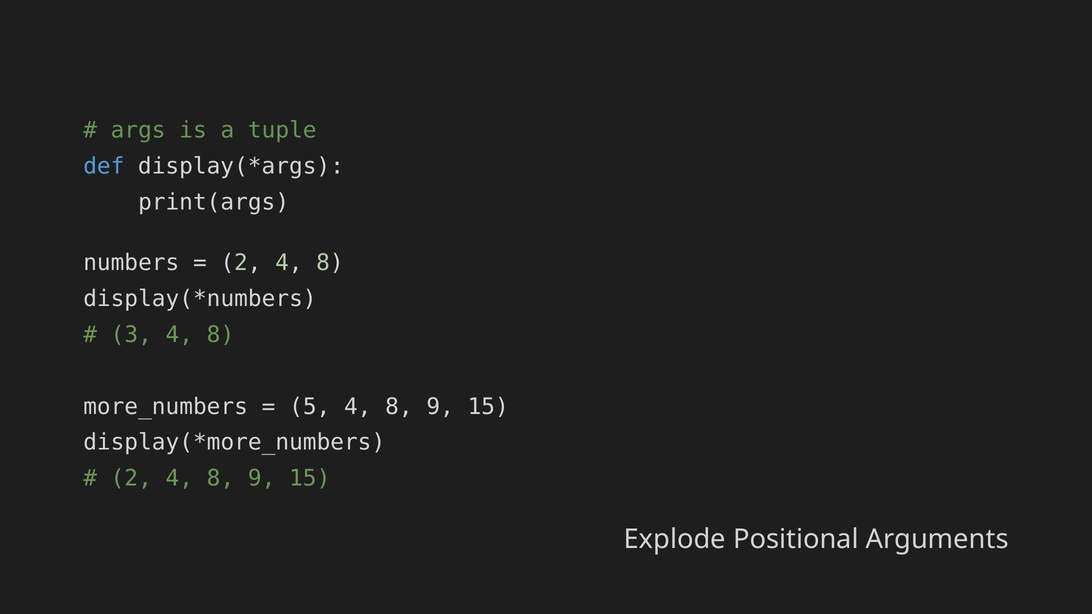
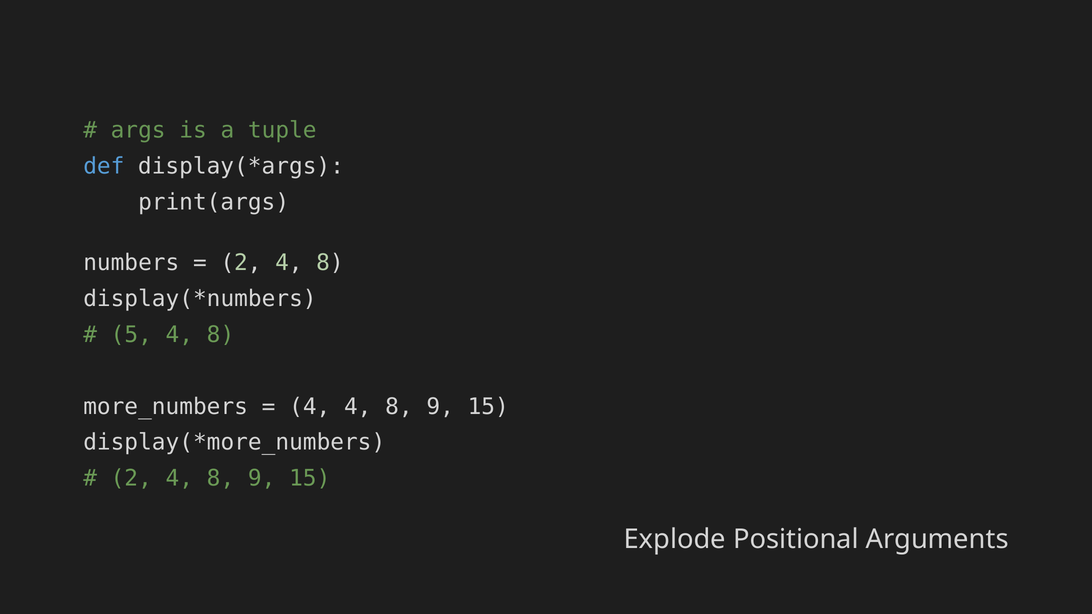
3: 3 -> 5 (131, 335)
5: 5 -> 4 (310, 407)
